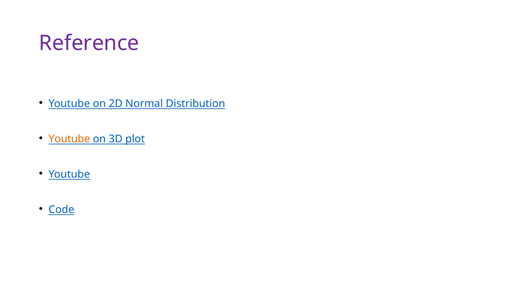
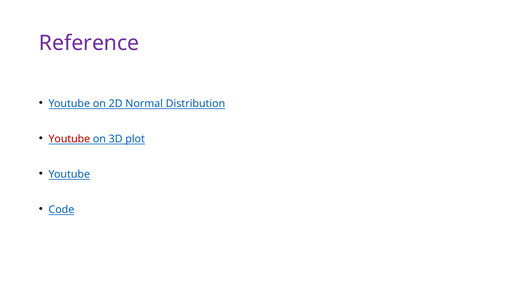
Youtube colour: orange -> red (69, 139)
